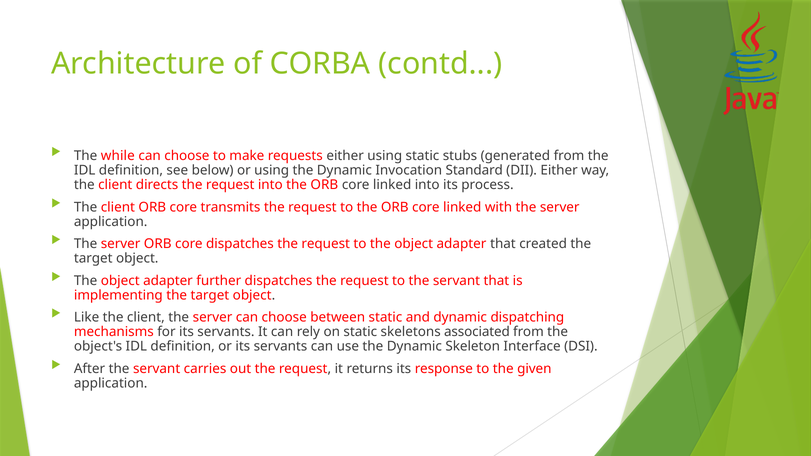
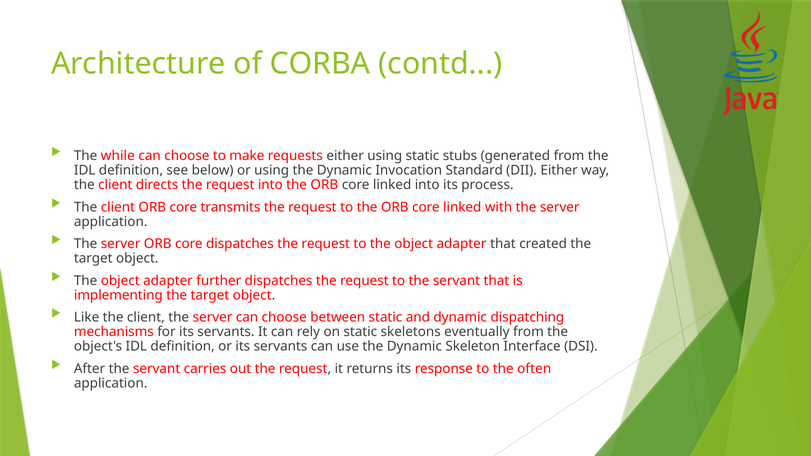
associated: associated -> eventually (477, 332)
given: given -> often (534, 369)
